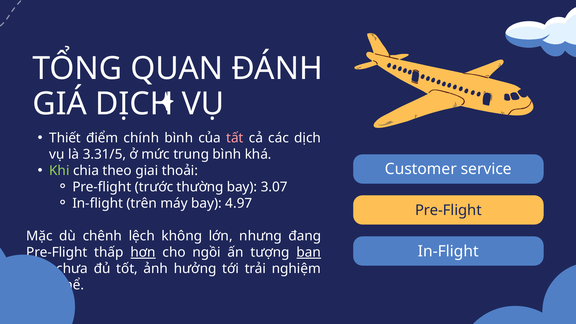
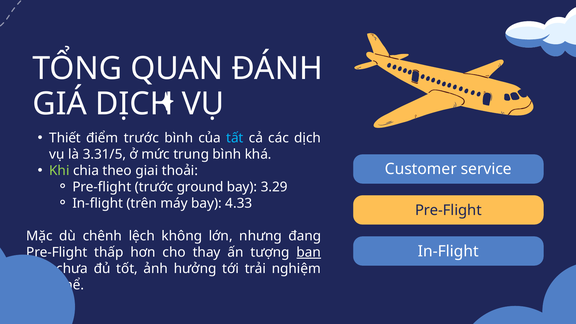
điểm chính: chính -> trước (141, 138)
tất colour: pink -> light blue (235, 138)
thường: thường -> ground (200, 187)
3.07: 3.07 -> 3.29 (274, 187)
4.97: 4.97 -> 4.33 (239, 203)
hơn underline: present -> none (143, 252)
ngồi: ngồi -> thay (207, 252)
